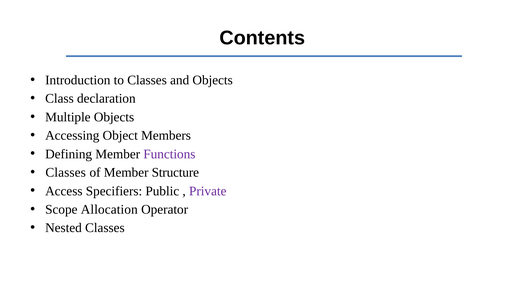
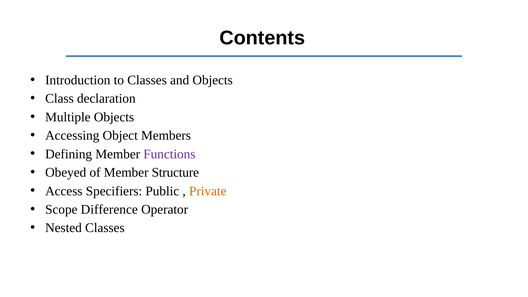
Classes: Classes -> Obeyed (66, 172)
Private colour: purple -> orange (208, 191)
Allocation: Allocation -> Difference (109, 209)
